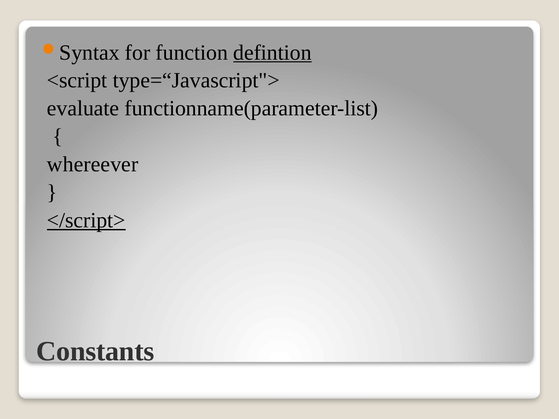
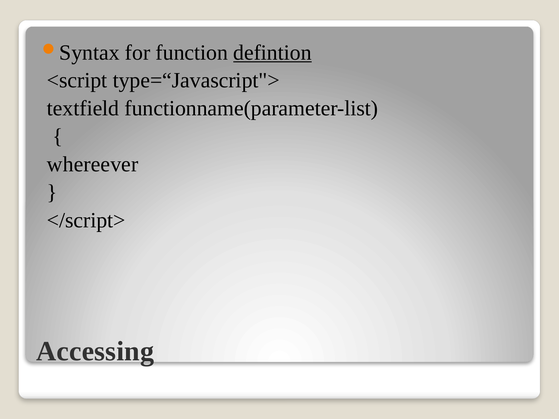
evaluate: evaluate -> textfield (83, 108)
</script> underline: present -> none (86, 220)
Constants: Constants -> Accessing (95, 351)
